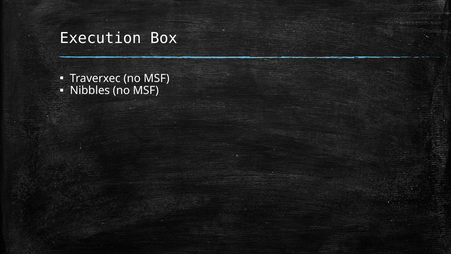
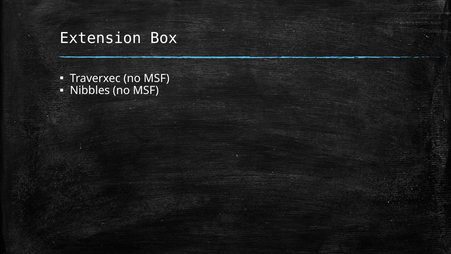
Execution: Execution -> Extension (100, 38)
